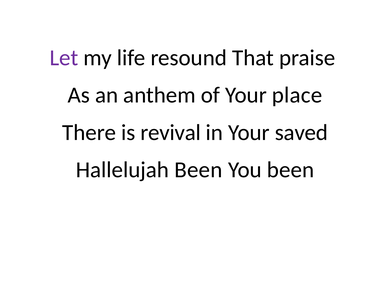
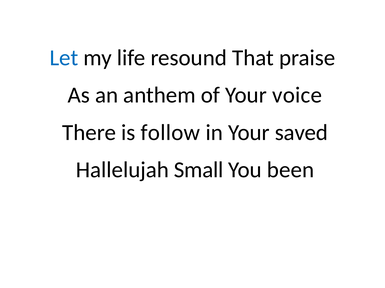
Let colour: purple -> blue (64, 58)
place: place -> voice (297, 95)
revival: revival -> follow (170, 133)
Hallelujah Been: Been -> Small (199, 170)
